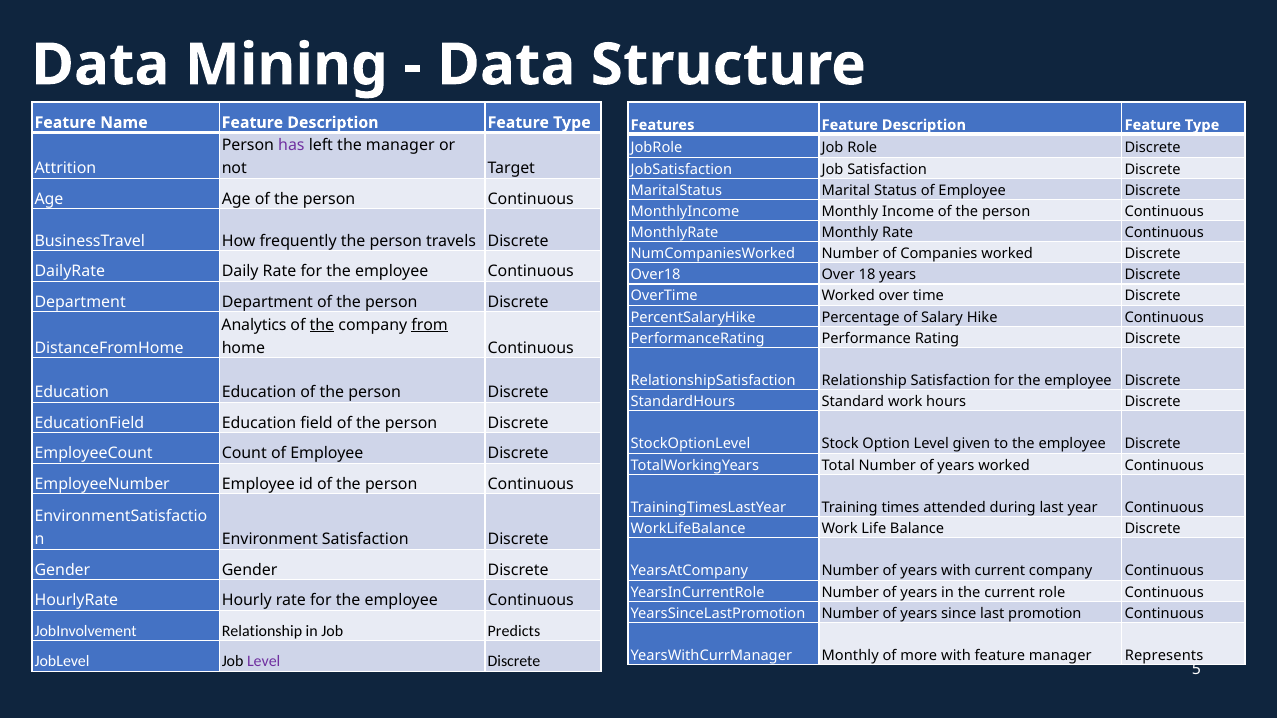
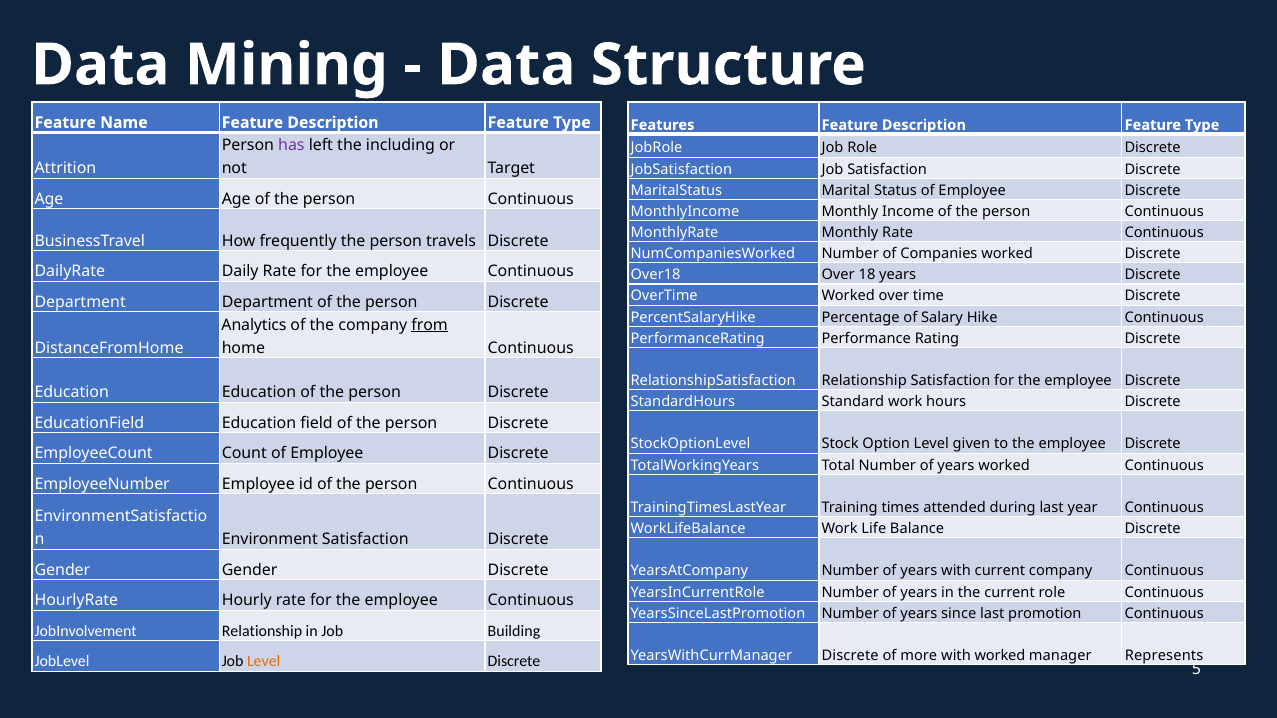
the manager: manager -> including (400, 146)
the underline: present -> none (322, 325)
Predicts: Predicts -> Building (514, 631)
YearsWithCurrManager Monthly: Monthly -> Discrete (850, 656)
with feature: feature -> worked (1000, 656)
Level colour: purple -> orange (264, 662)
